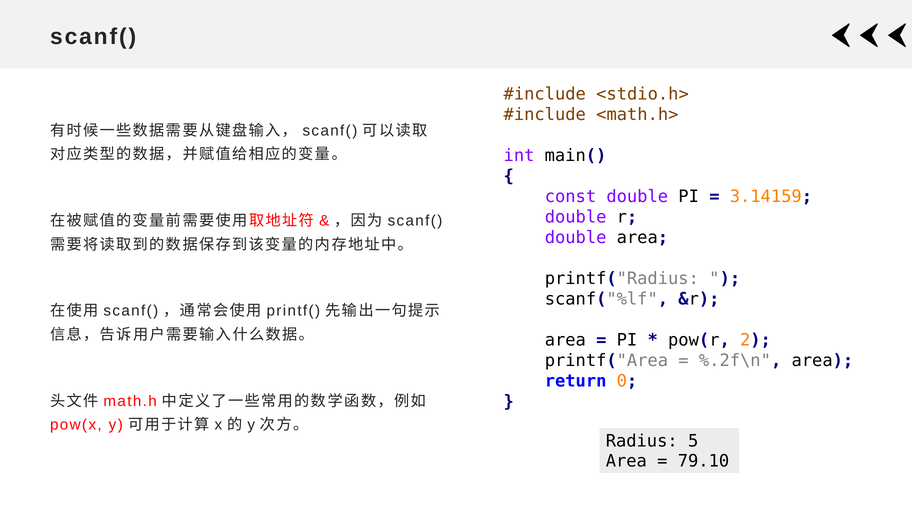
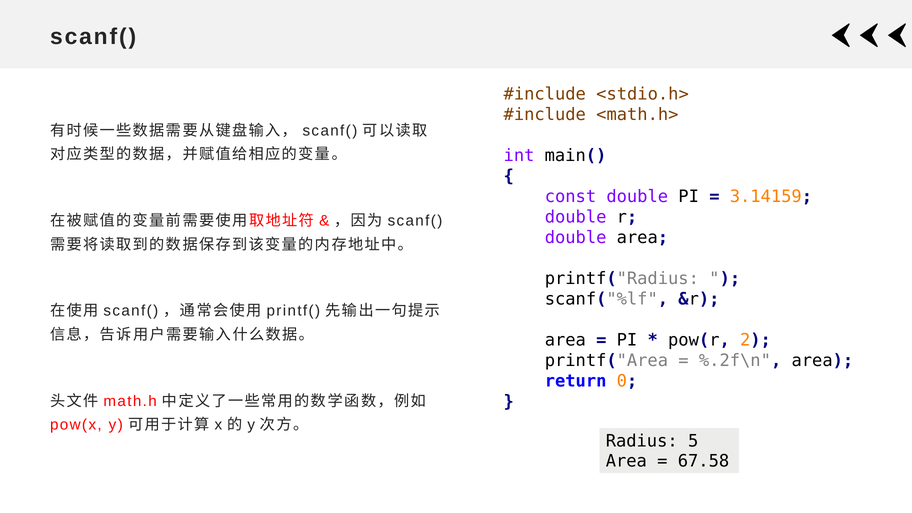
79.10: 79.10 -> 67.58 (703, 461)
